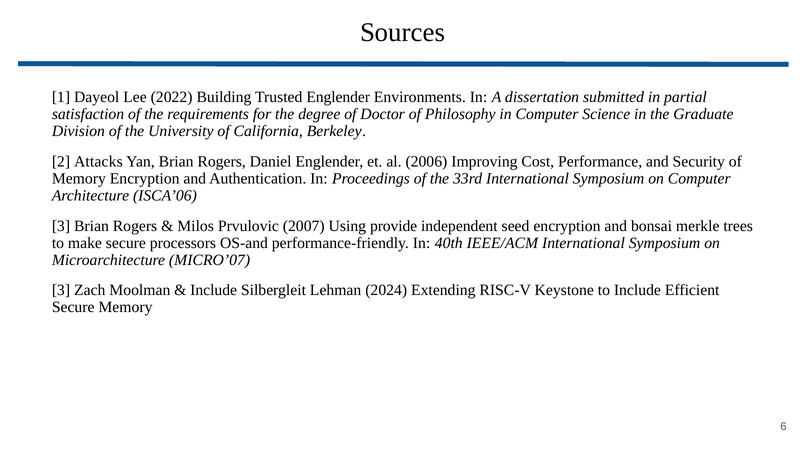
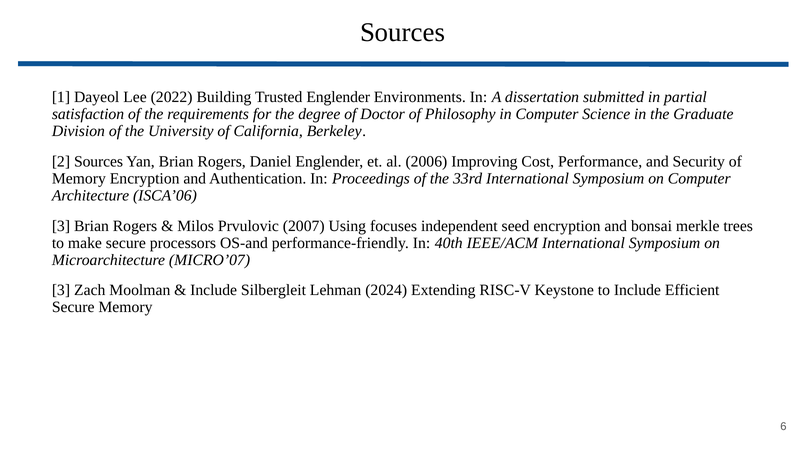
2 Attacks: Attacks -> Sources (99, 161)
provide: provide -> focuses (394, 226)
